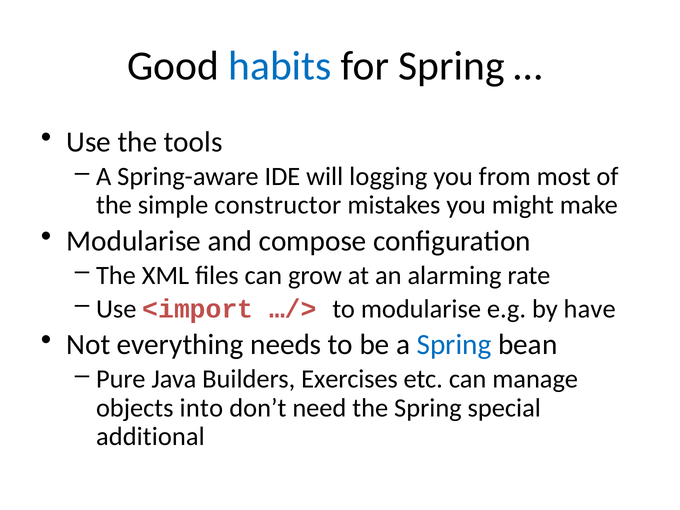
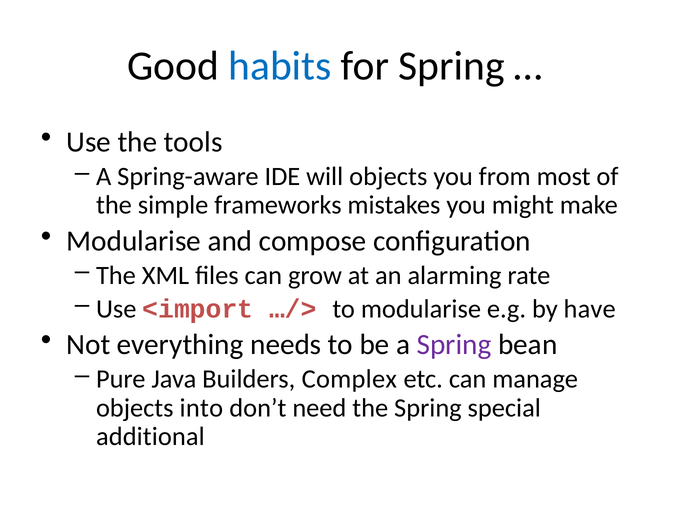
will logging: logging -> objects (388, 177)
constructor: constructor -> frameworks (278, 205)
Spring colour: blue -> purple (454, 345)
Exercises: Exercises -> Complex (349, 379)
